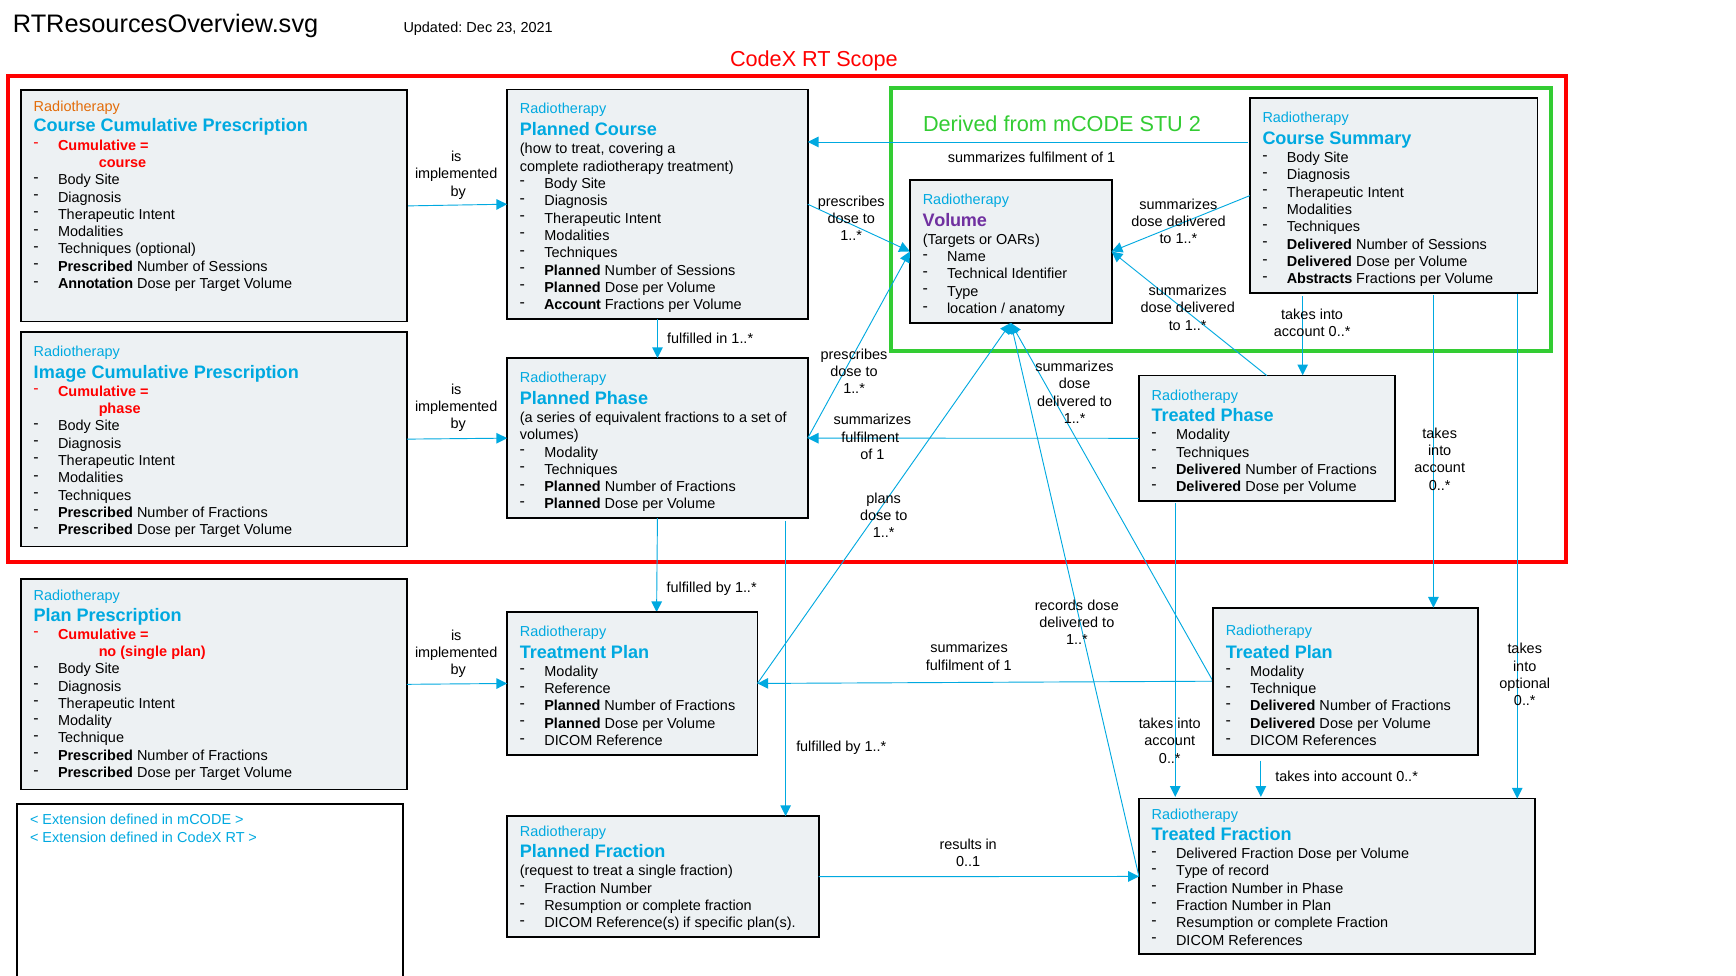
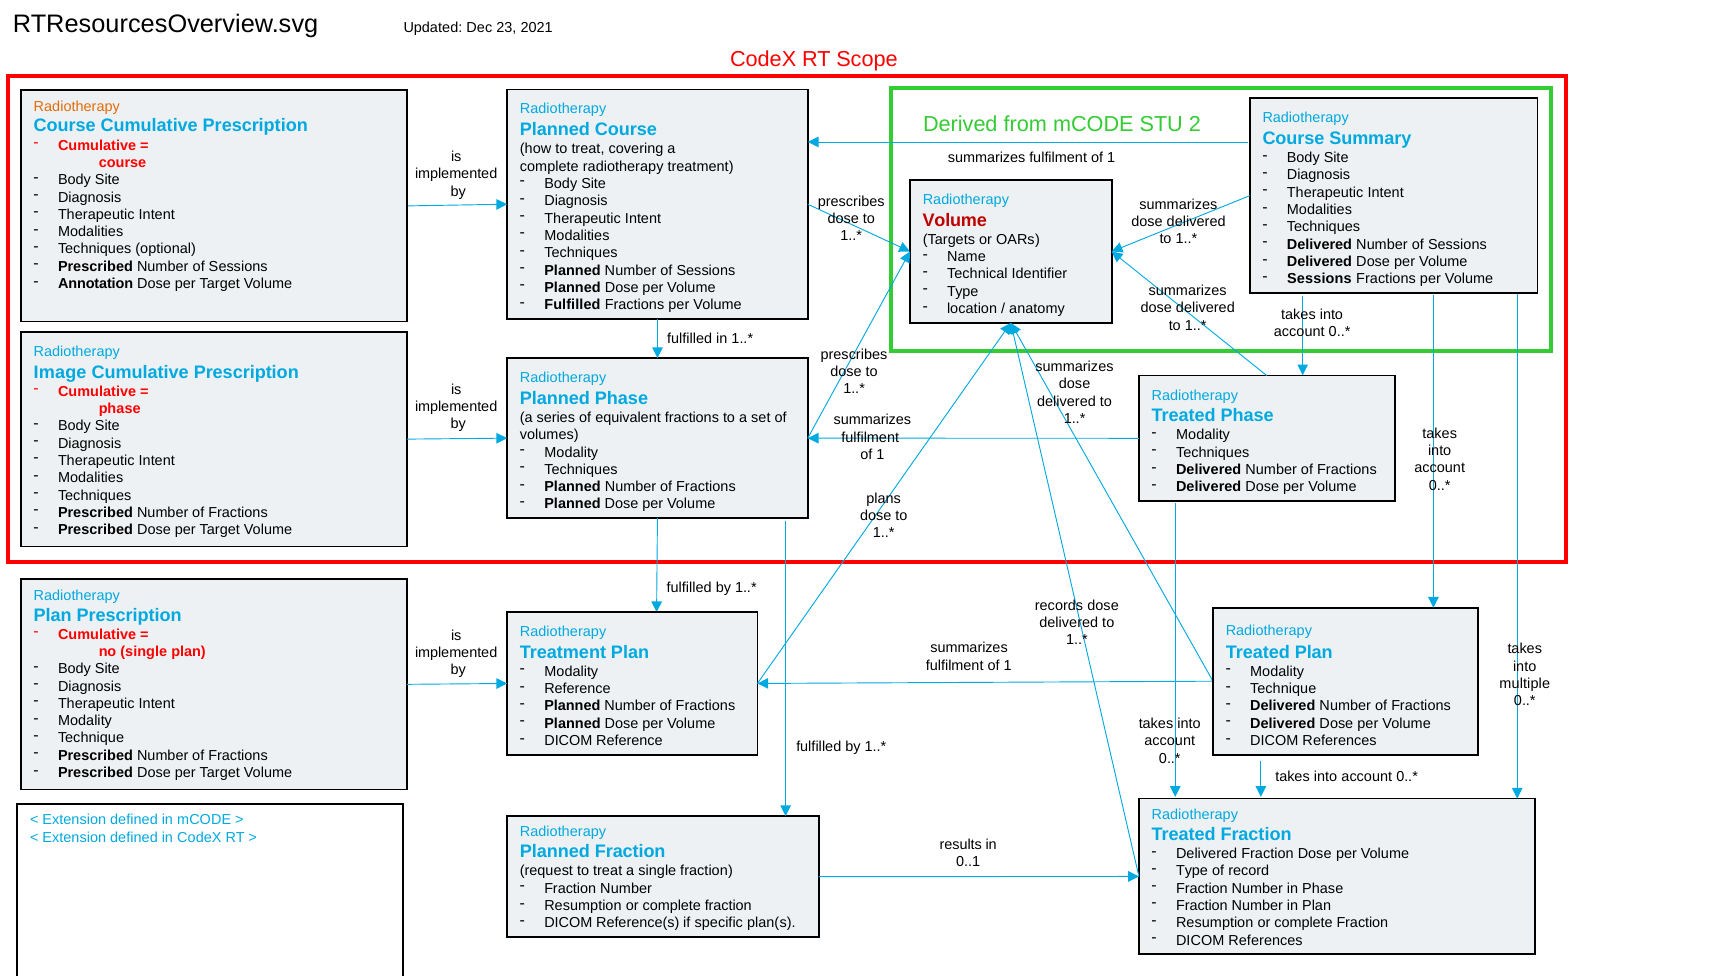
Volume colour: purple -> red (955, 220)
Abstracts: Abstracts -> Sessions (1319, 279)
Account: Account -> Fulfilled (572, 305)
optional: optional -> multiple (1525, 684)
